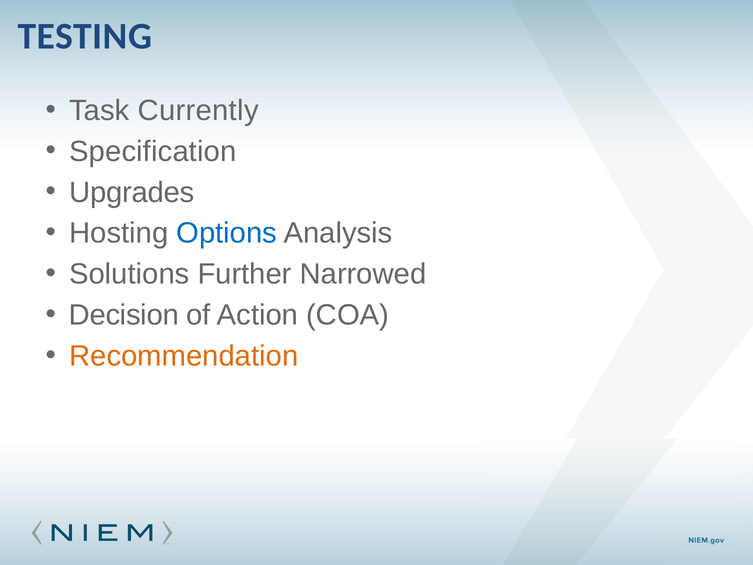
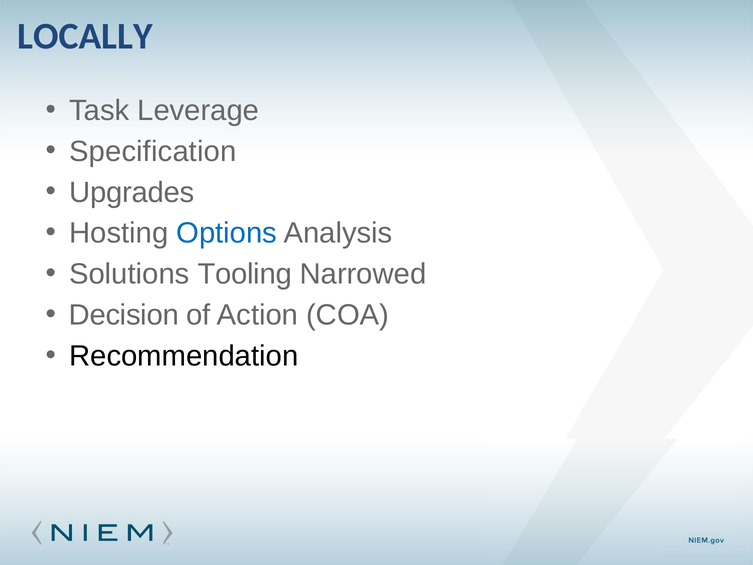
TESTING: TESTING -> LOCALLY (85, 36)
Currently: Currently -> Leverage (198, 110)
Further: Further -> Tooling (245, 274)
Recommendation colour: orange -> black (184, 356)
